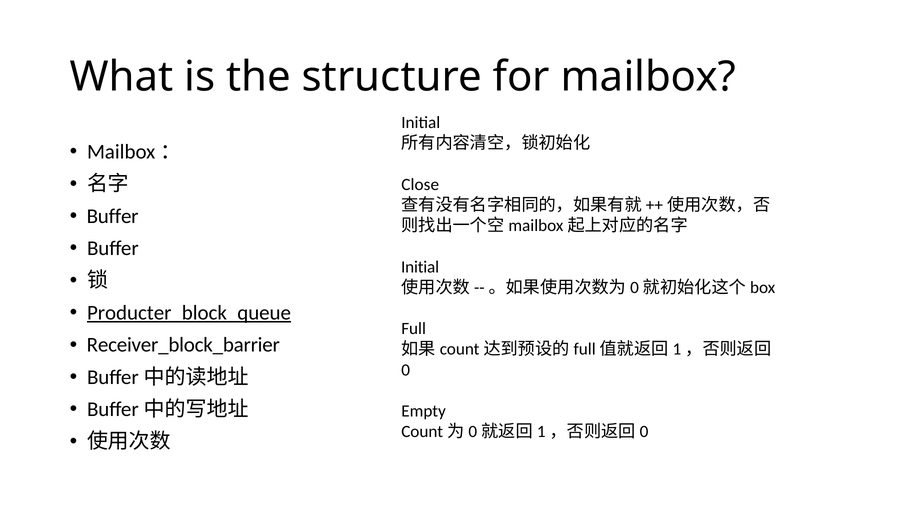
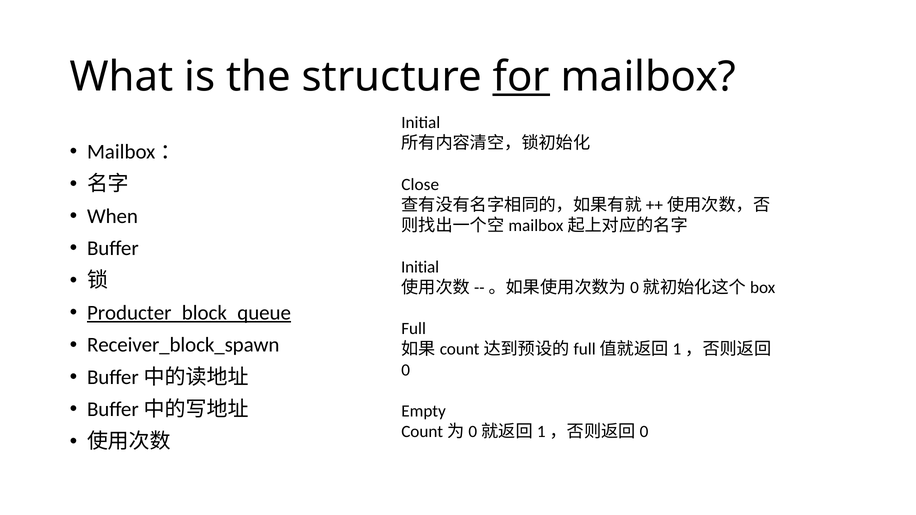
for underline: none -> present (521, 77)
Buffer: Buffer -> When (113, 216)
Receiver_block_barrier: Receiver_block_barrier -> Receiver_block_spawn (183, 345)
